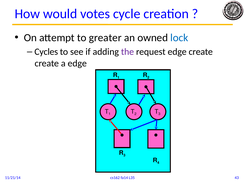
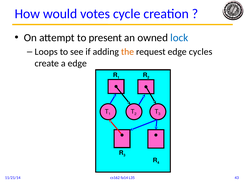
greater: greater -> present (105, 38)
Cycles: Cycles -> Loops (46, 52)
the colour: purple -> orange (127, 52)
edge create: create -> cycles (201, 52)
